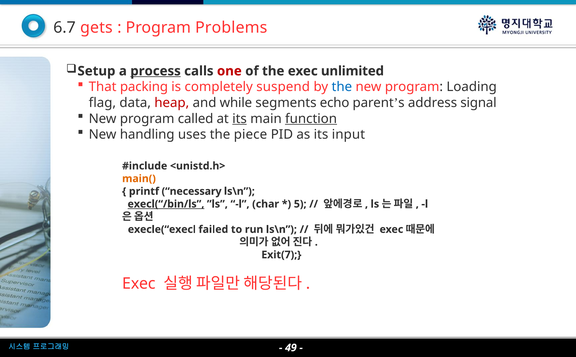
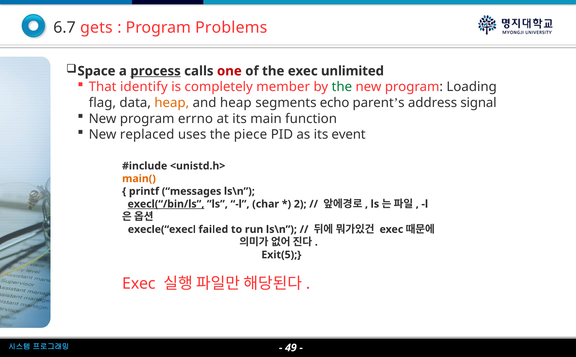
Setup: Setup -> Space (96, 71)
packing: packing -> identify (144, 87)
suspend: suspend -> member (283, 87)
the colour: blue -> green (342, 87)
heap colour: red -> orange (172, 103)
and while: while -> heap (236, 103)
called: called -> errno (195, 119)
its underline: present -> none (240, 119)
function underline: present -> none (311, 119)
handling: handling -> replaced (147, 135)
input: input -> event (349, 135)
necessary: necessary -> messages (192, 192)
5: 5 -> 2 (300, 204)
Exit(7: Exit(7 -> Exit(5 (281, 255)
